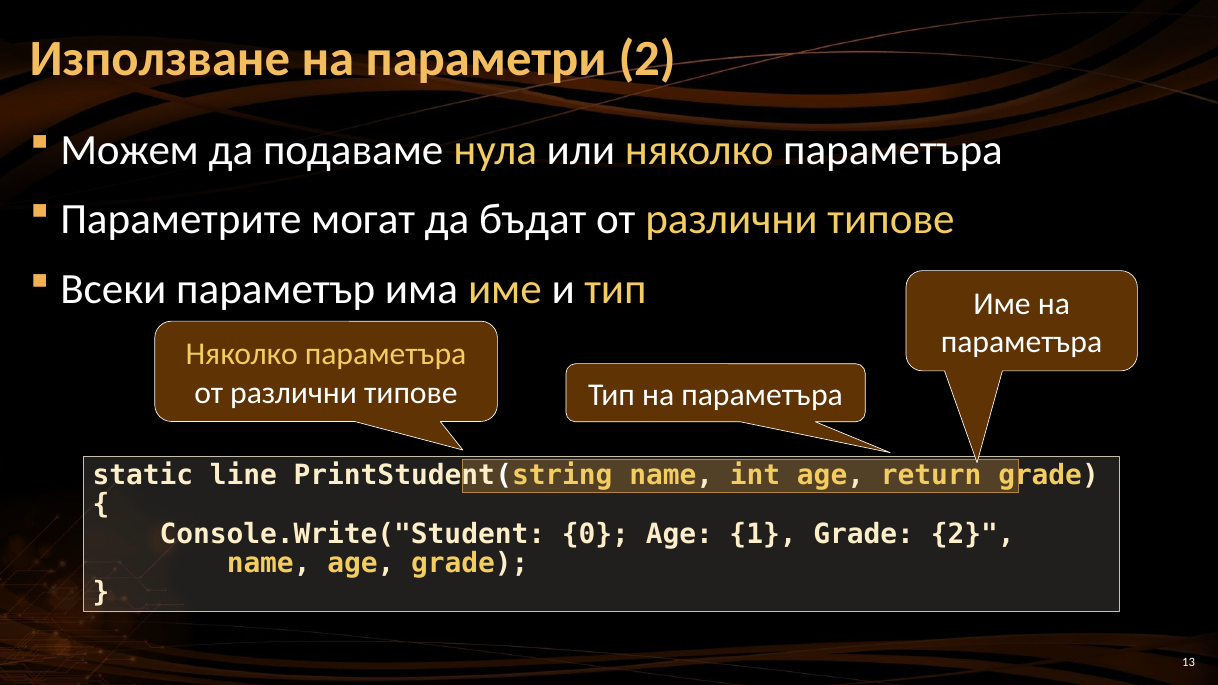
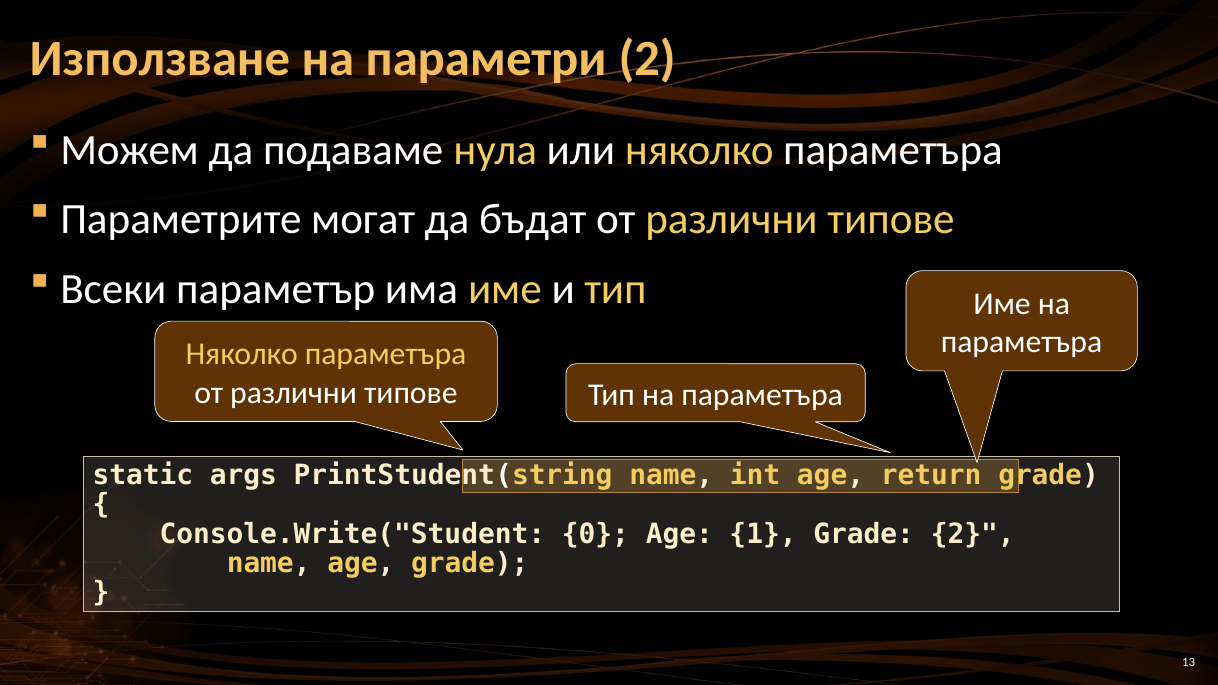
line: line -> args (243, 476)
